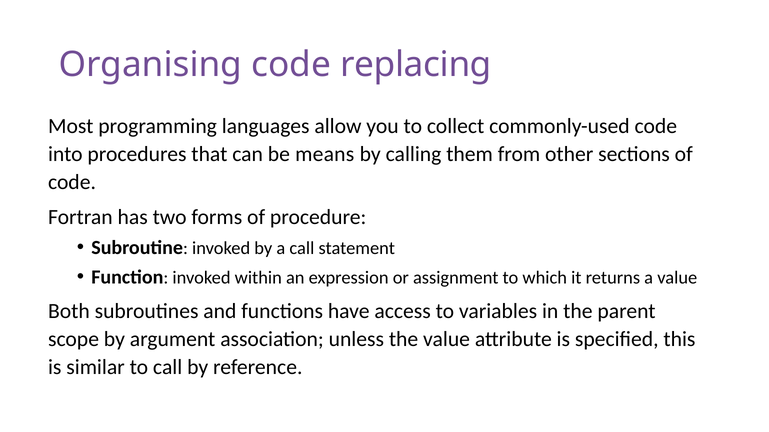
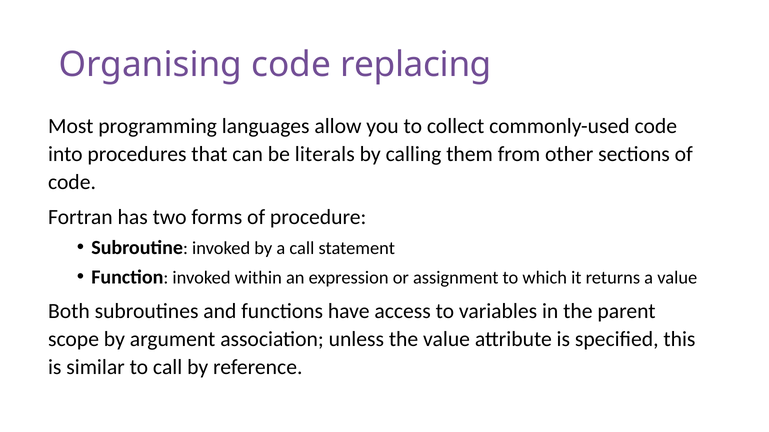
means: means -> literals (325, 154)
